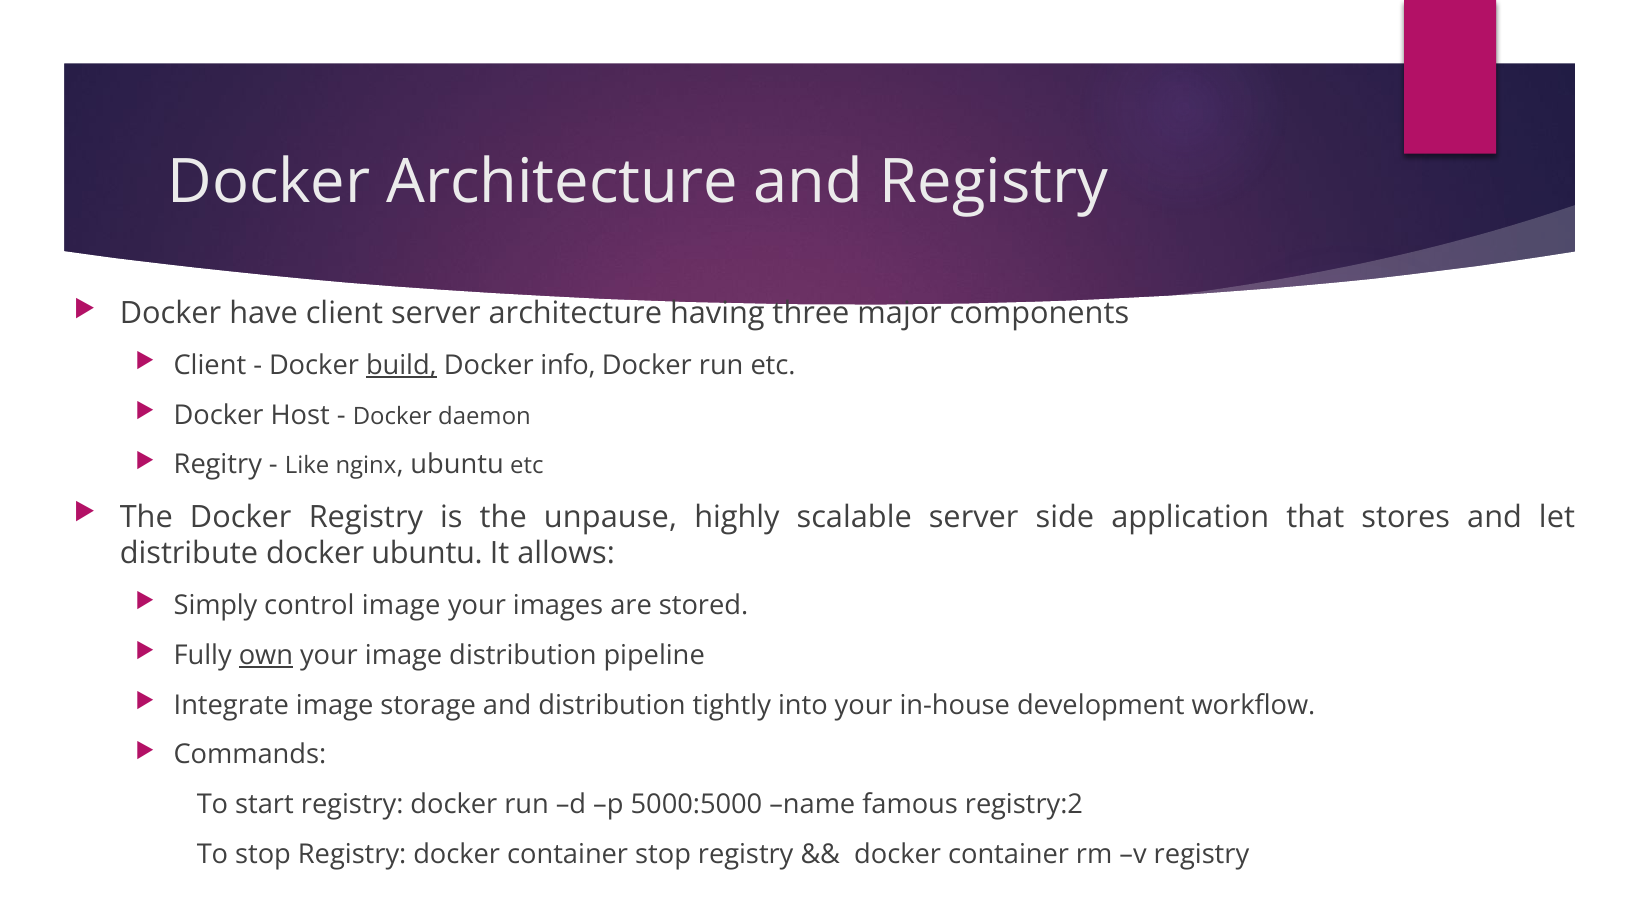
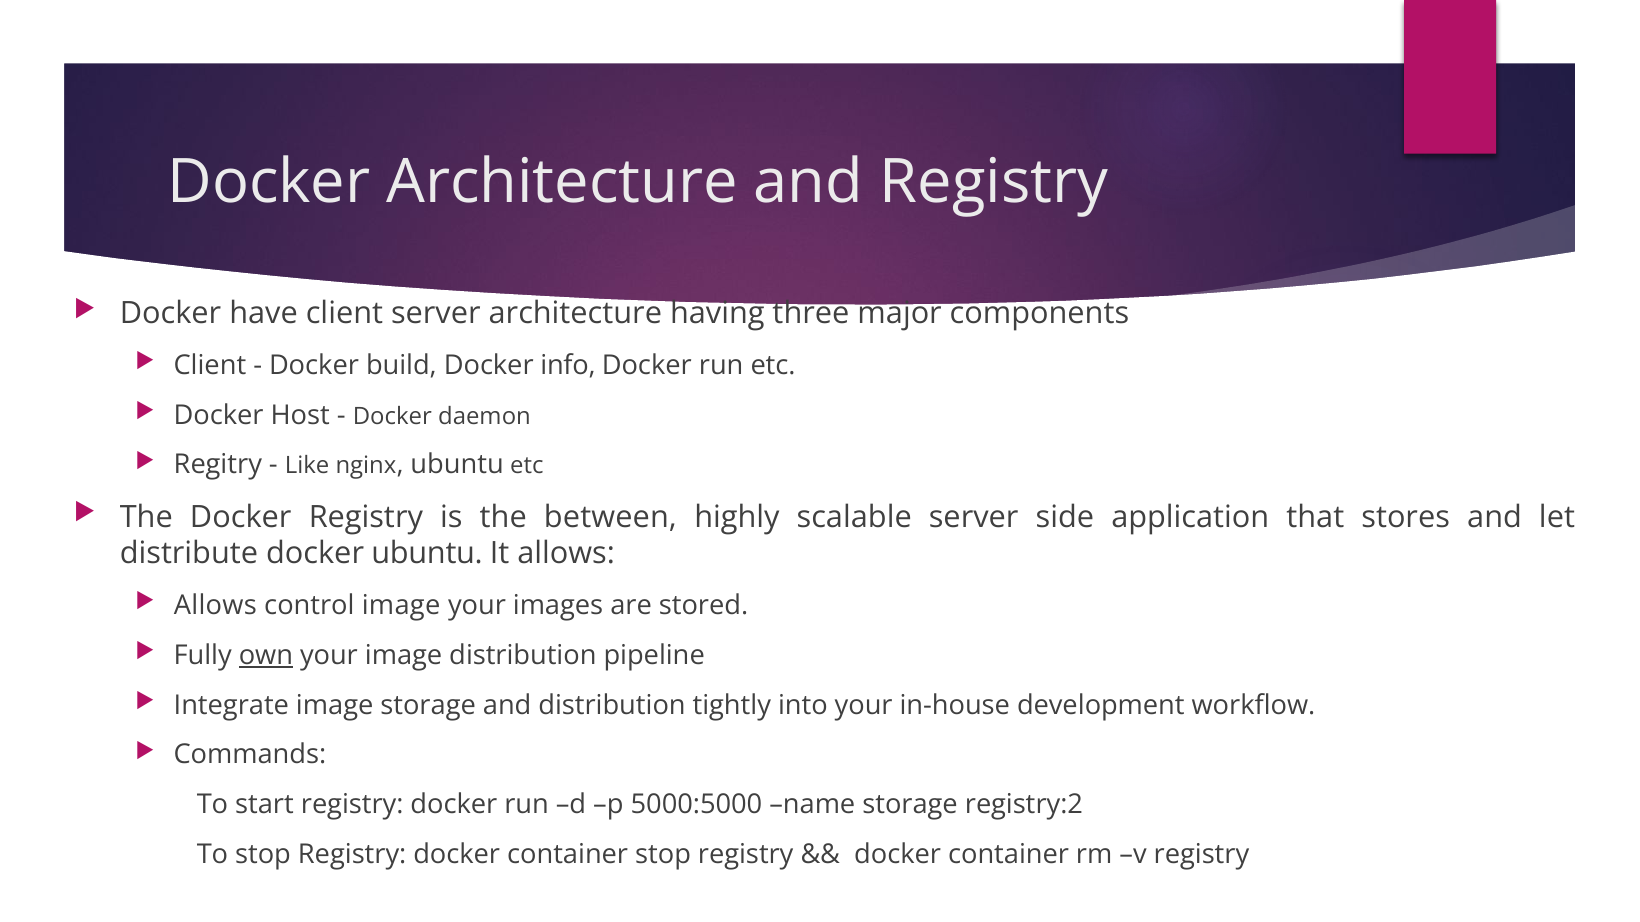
build underline: present -> none (401, 365)
unpause: unpause -> between (610, 517)
Simply: Simply -> Allows (215, 606)
name famous: famous -> storage (910, 805)
